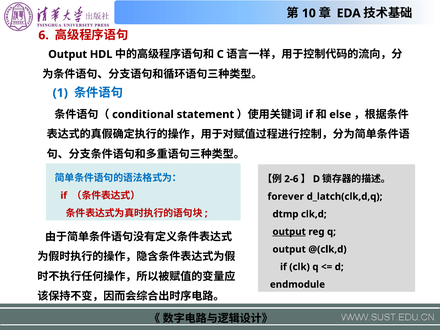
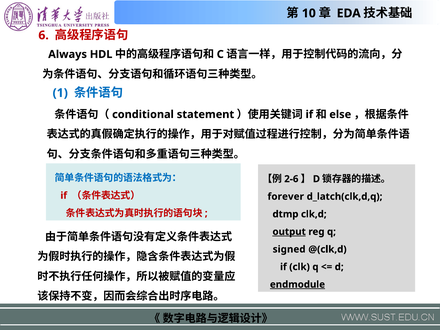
Output: Output -> Always (68, 54)
output: output -> signed (289, 249)
endmodule underline: none -> present (297, 284)
